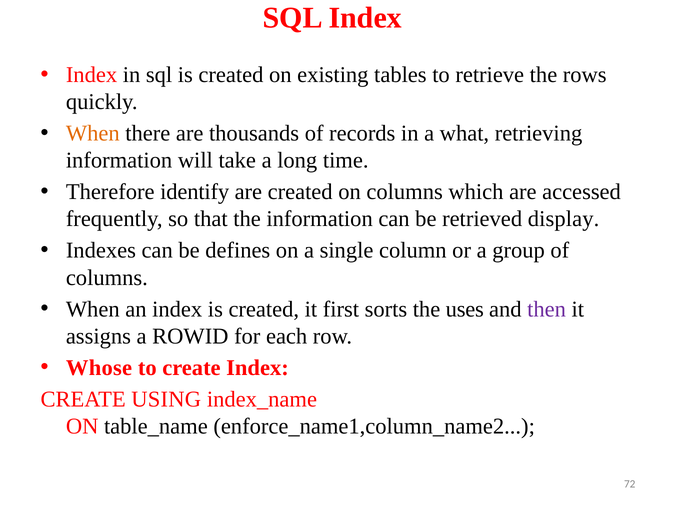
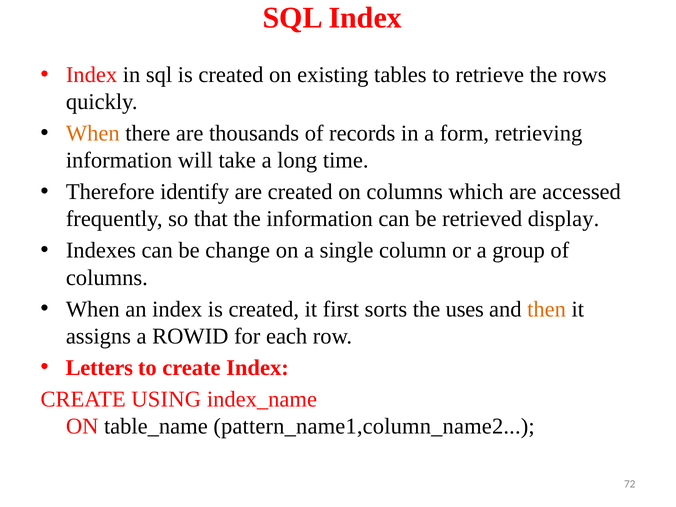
what: what -> form (464, 133)
defines: defines -> change (238, 251)
then colour: purple -> orange (547, 309)
Whose: Whose -> Letters (99, 368)
enforce_name1,column_name2: enforce_name1,column_name2 -> pattern_name1,column_name2 (374, 426)
